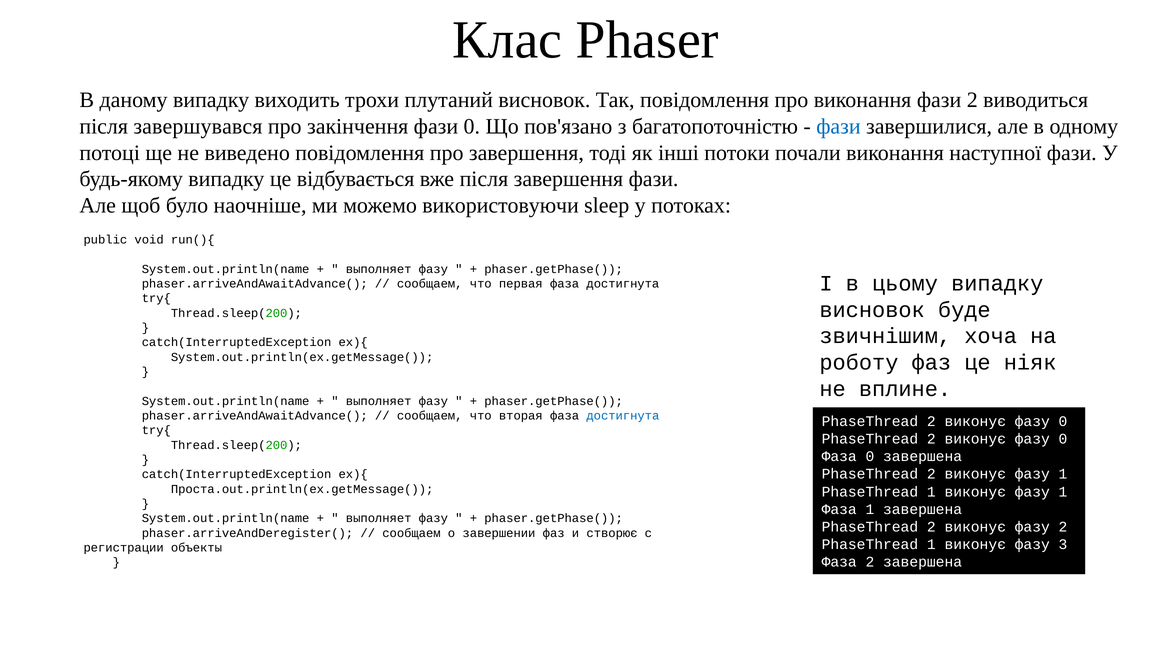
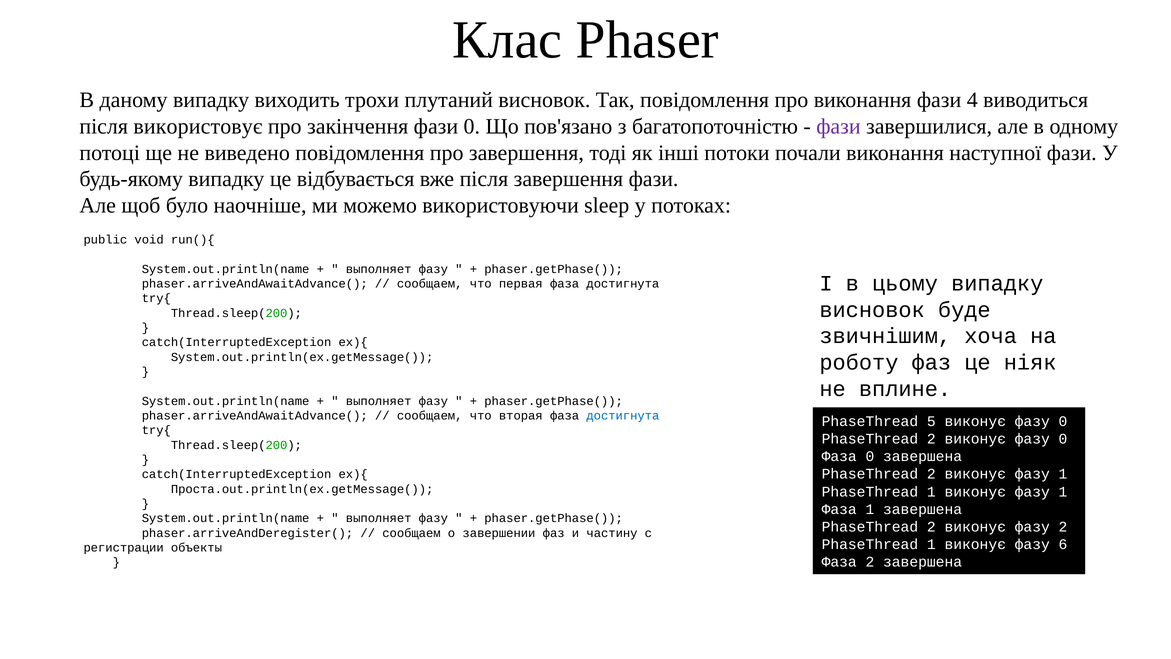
фази 2: 2 -> 4 (972, 100)
завершувався: завершувався -> використовує (198, 126)
фази colour: blue -> purple (838, 126)
2: 2 -> 5 (931, 421)
створює: створює -> частину (612, 533)
3: 3 -> 6 (1063, 544)
